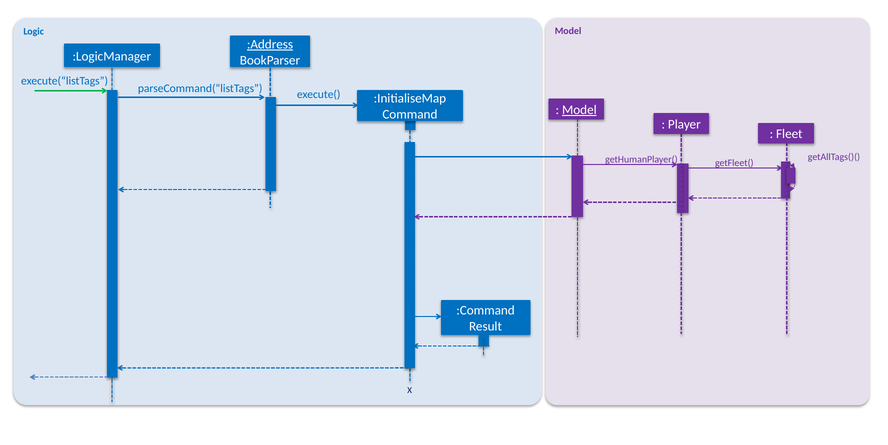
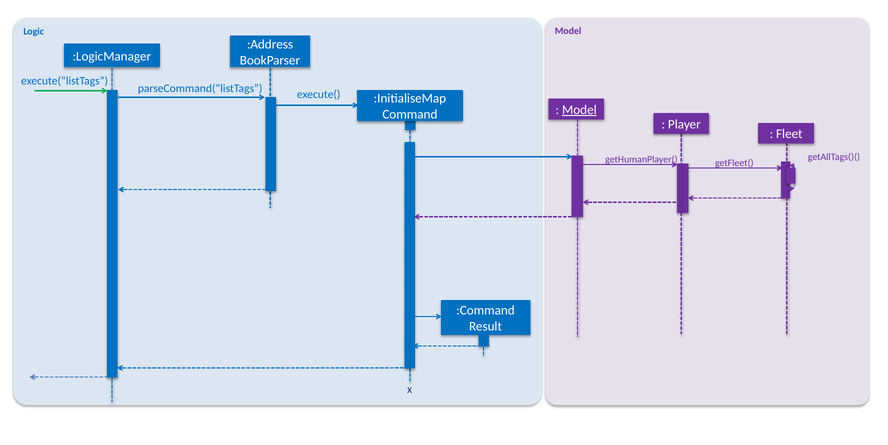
:Address underline: present -> none (270, 44)
